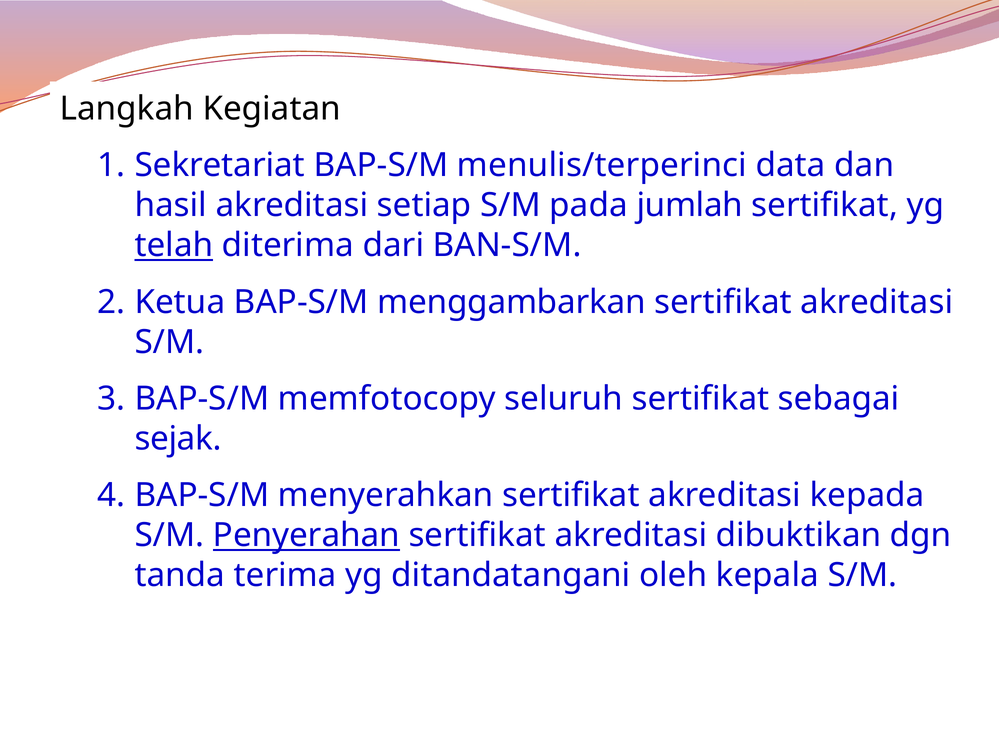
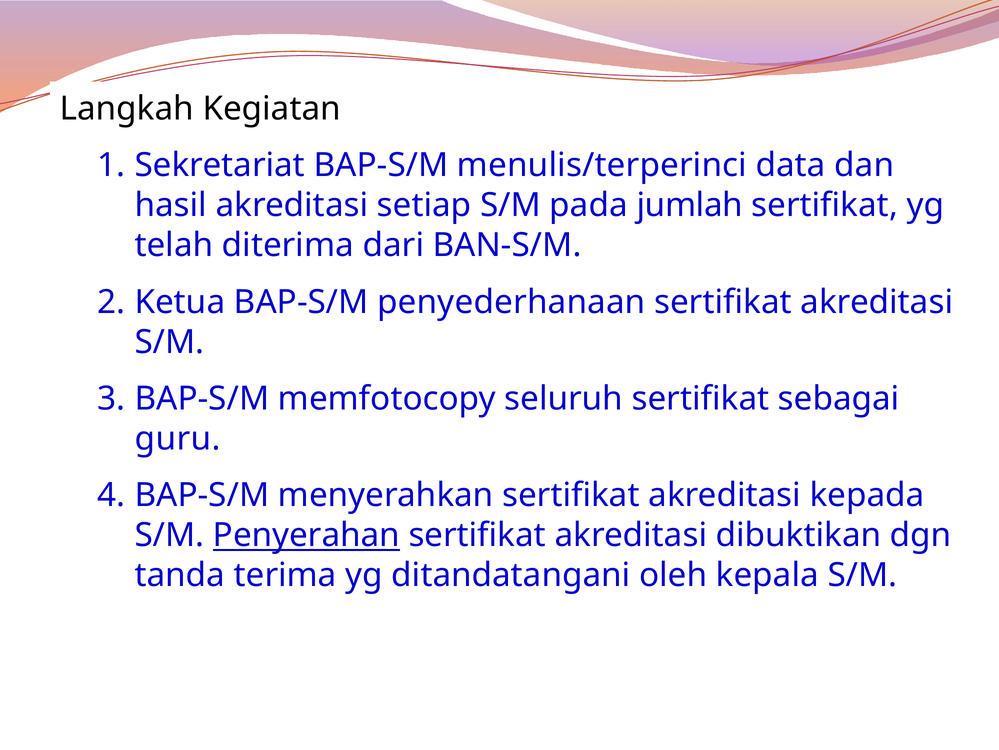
telah underline: present -> none (174, 245)
menggambarkan: menggambarkan -> penyederhanaan (511, 302)
sejak: sejak -> guru (178, 438)
